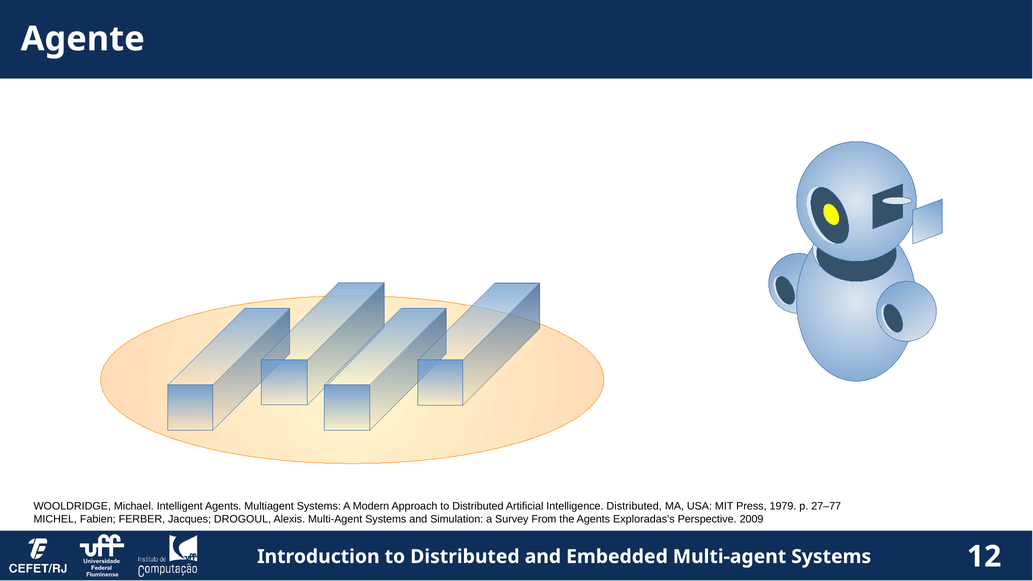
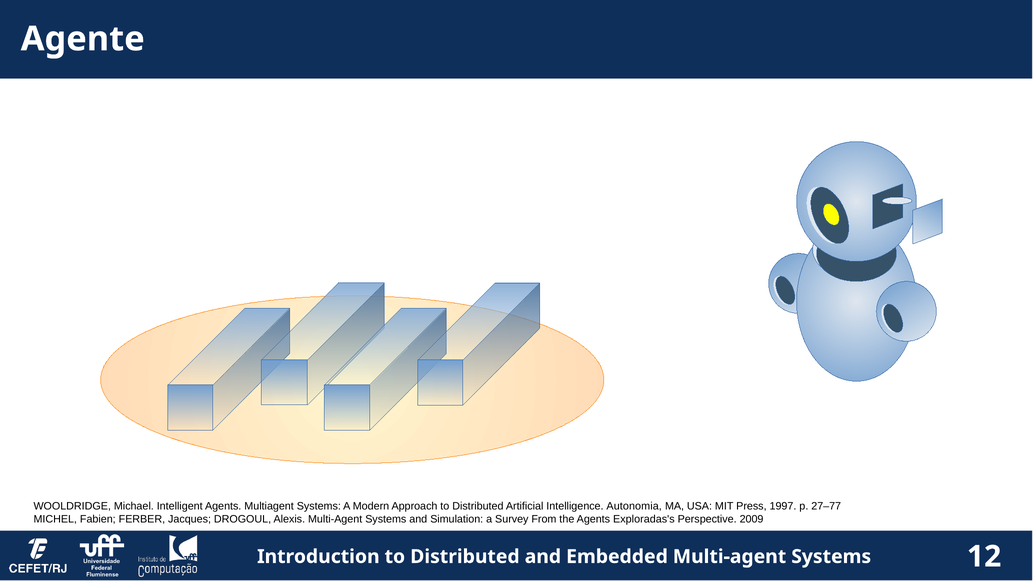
Distributed: Distributed -> Autonomia (634, 506)
1979: 1979 -> 1997 (783, 506)
